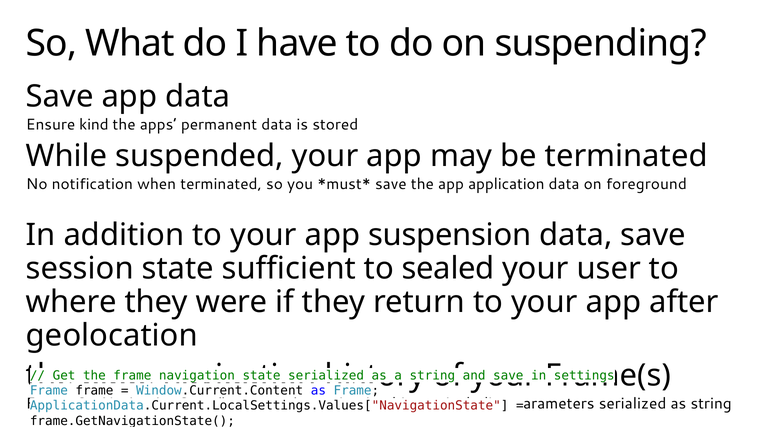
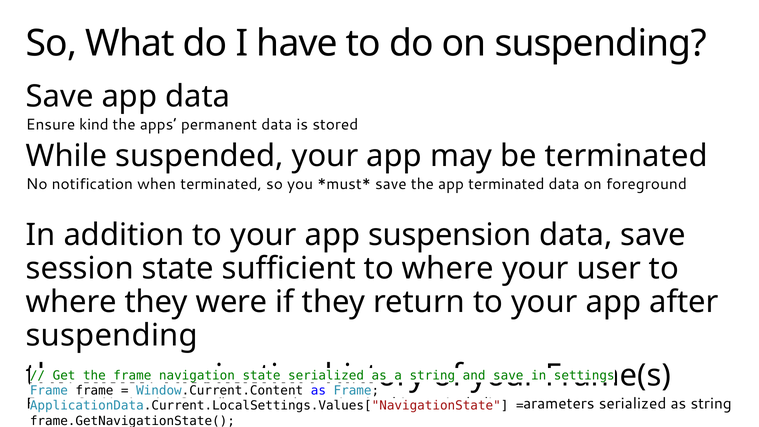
app application: application -> terminated (506, 184)
sufficient to sealed: sealed -> where (448, 269)
geolocation: geolocation -> suspending (112, 336)
